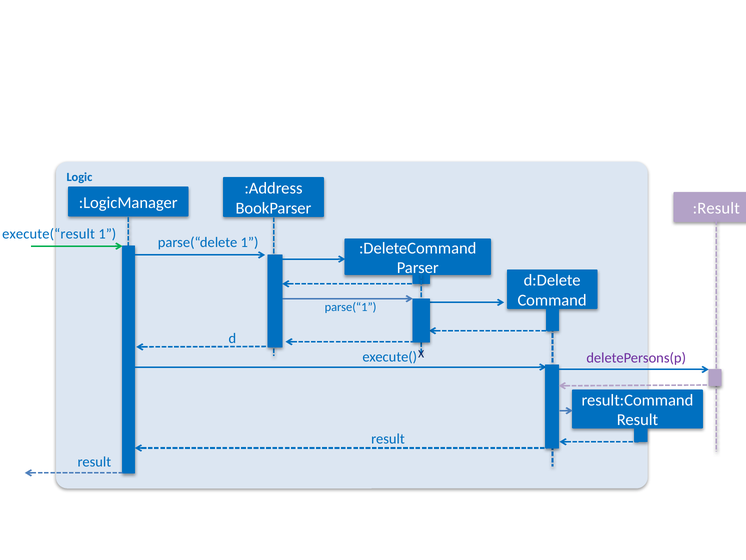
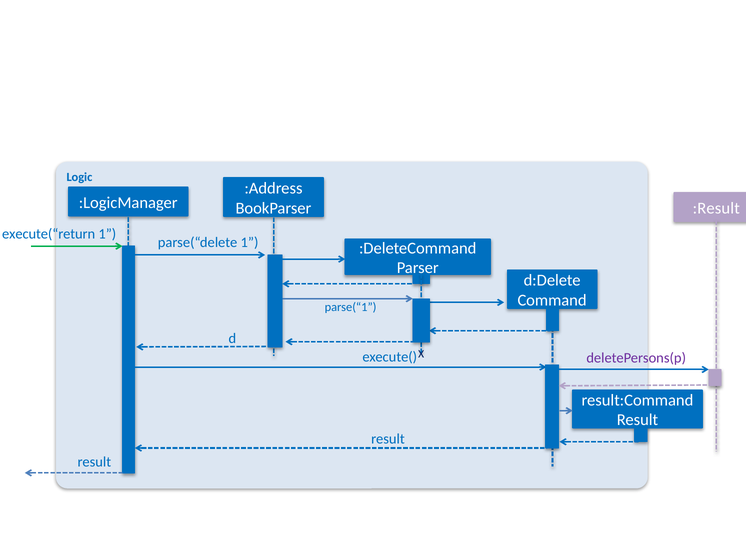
execute(“result: execute(“result -> execute(“return (49, 234)
